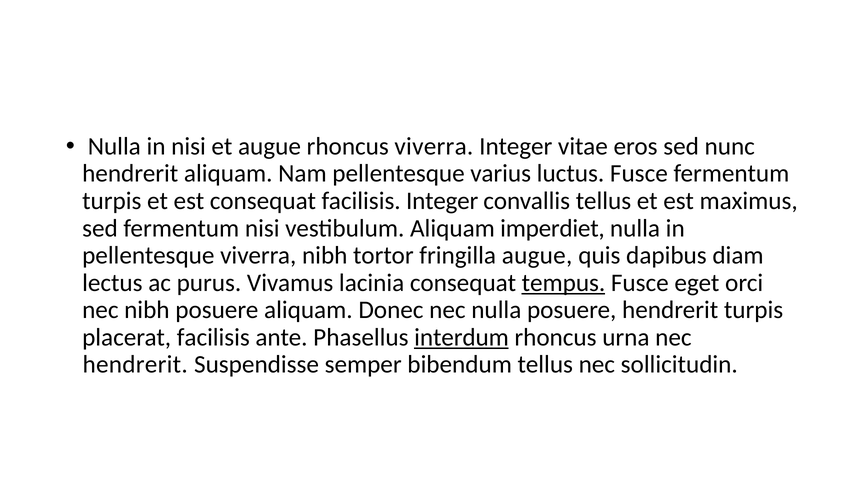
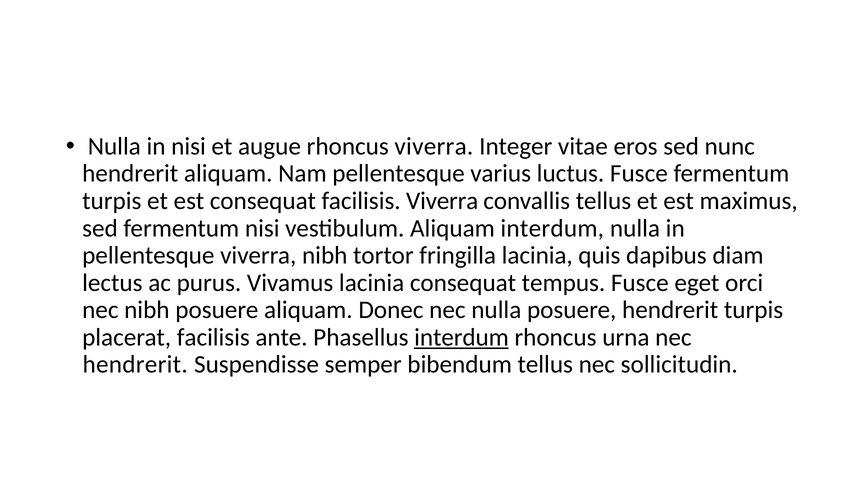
facilisis Integer: Integer -> Viverra (442, 201)
Aliquam imperdiet: imperdiet -> interdum (552, 228)
fringilla augue: augue -> lacinia (537, 255)
tempus underline: present -> none (563, 283)
